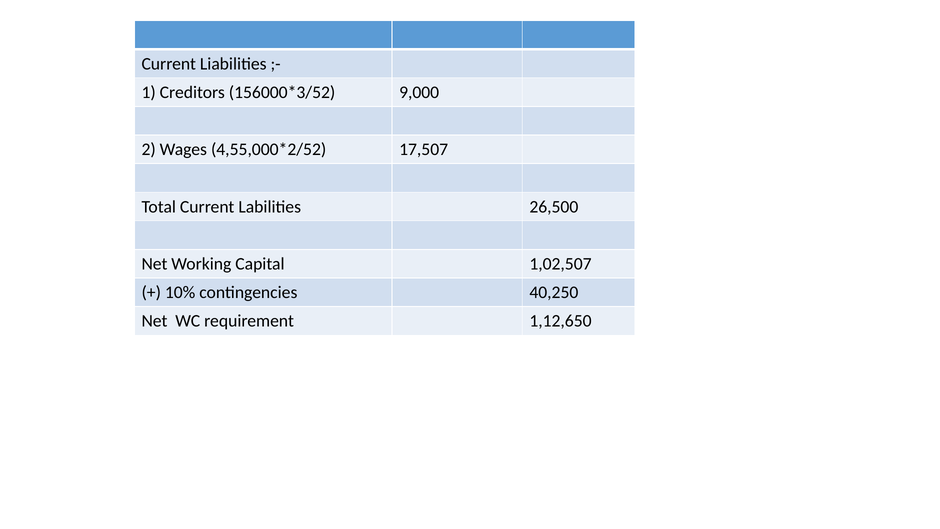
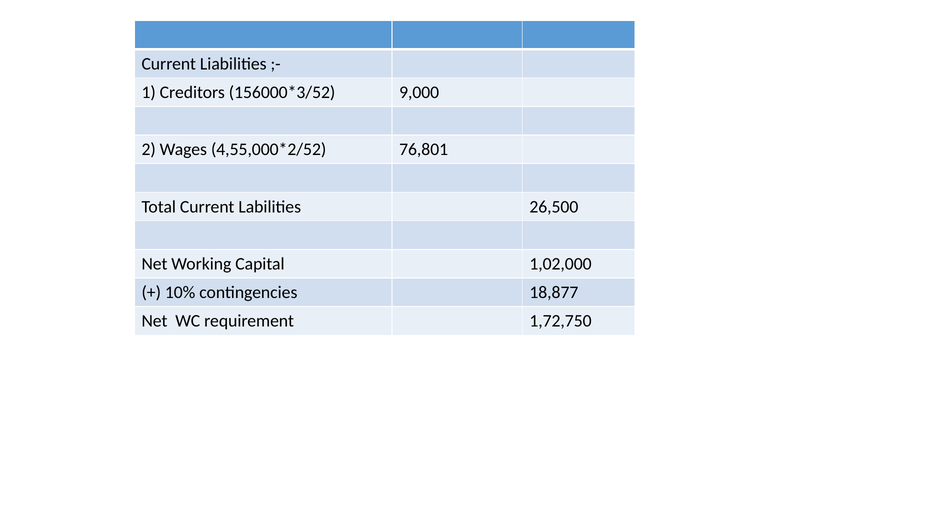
17,507: 17,507 -> 76,801 (424, 149)
1,02,507: 1,02,507 -> 1,02,000 (560, 264)
40,250: 40,250 -> 18,877 (554, 292)
1,12,650: 1,12,650 -> 1,72,750 (560, 321)
